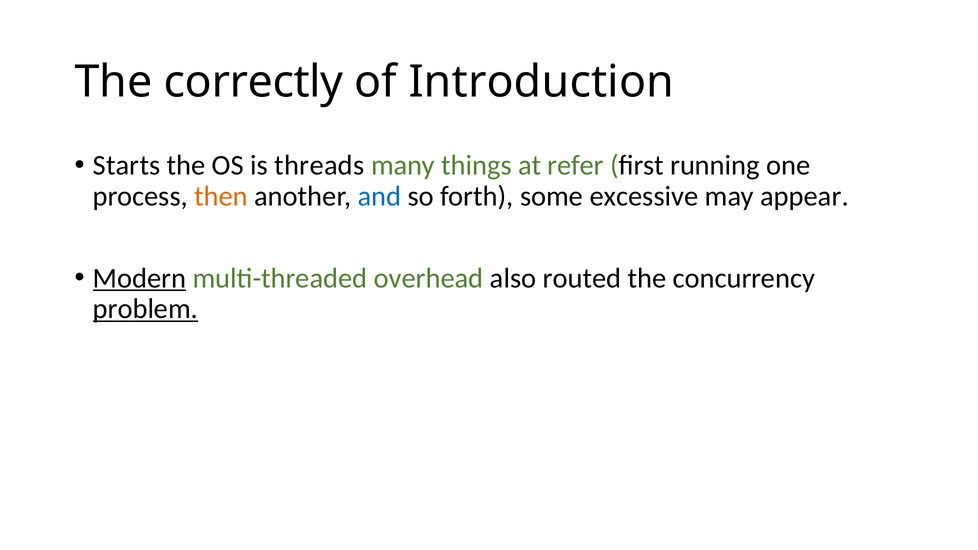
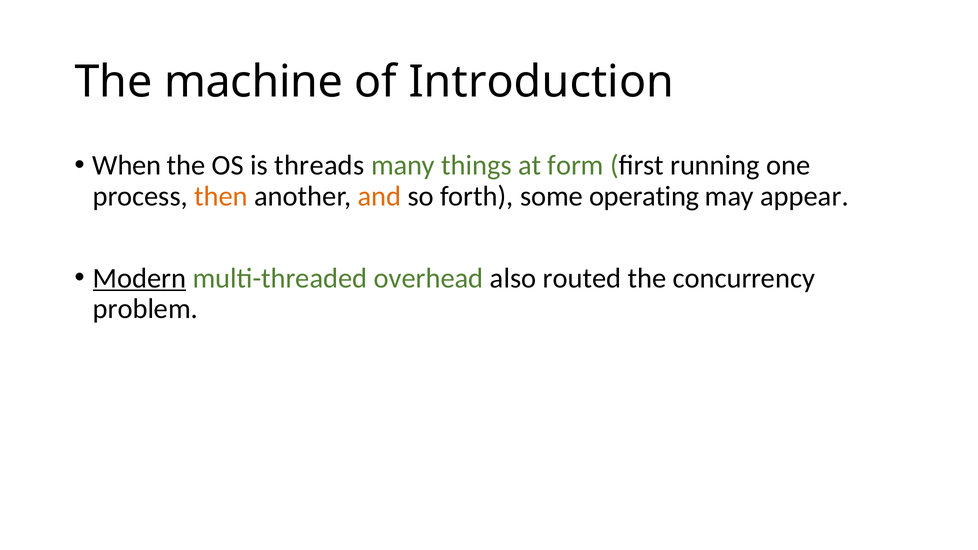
correctly: correctly -> machine (254, 82)
Starts: Starts -> When (127, 165)
refer: refer -> form (576, 165)
and colour: blue -> orange (379, 196)
excessive: excessive -> operating (644, 196)
problem underline: present -> none (145, 309)
